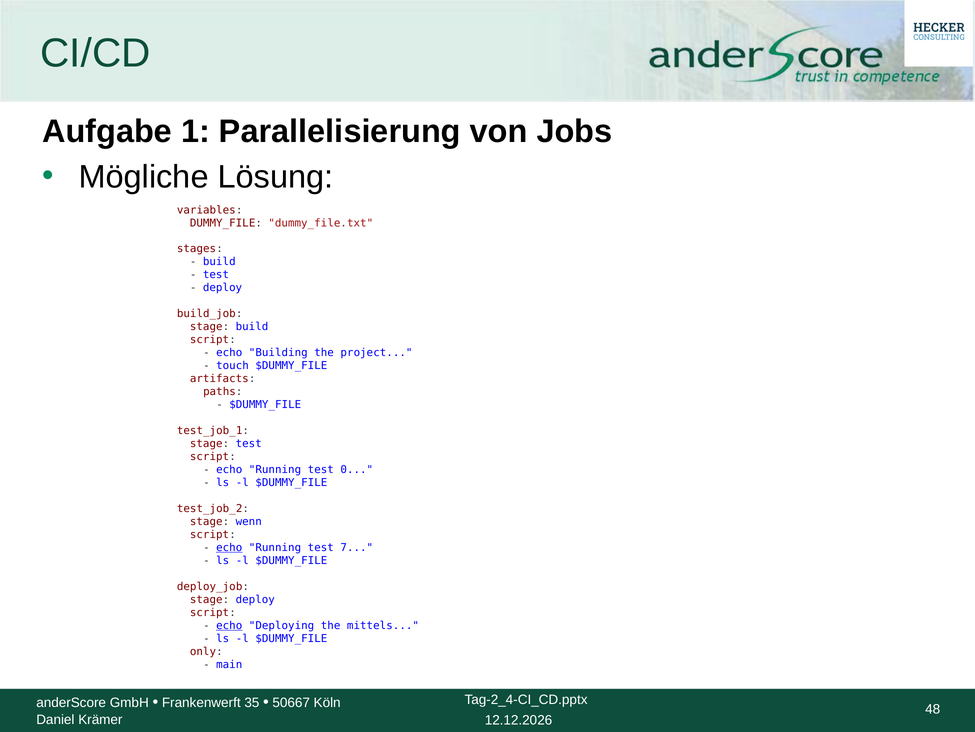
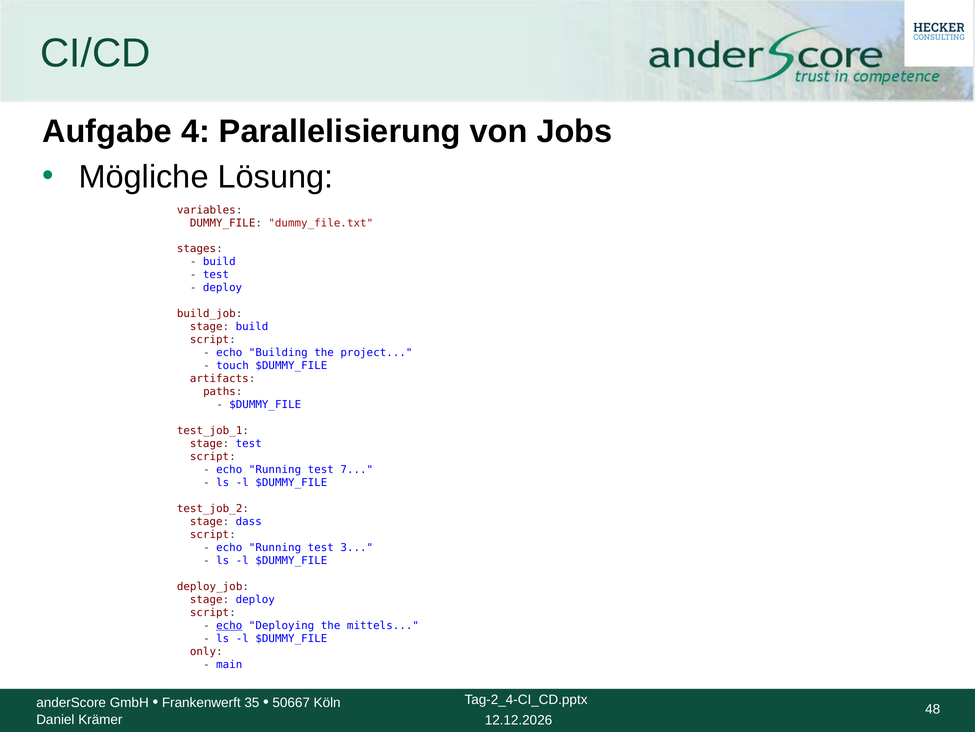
1: 1 -> 4 (195, 131)
0: 0 -> 7 (357, 469)
wenn: wenn -> dass (249, 521)
echo underline: present -> none (229, 547)
7: 7 -> 3 (357, 547)
